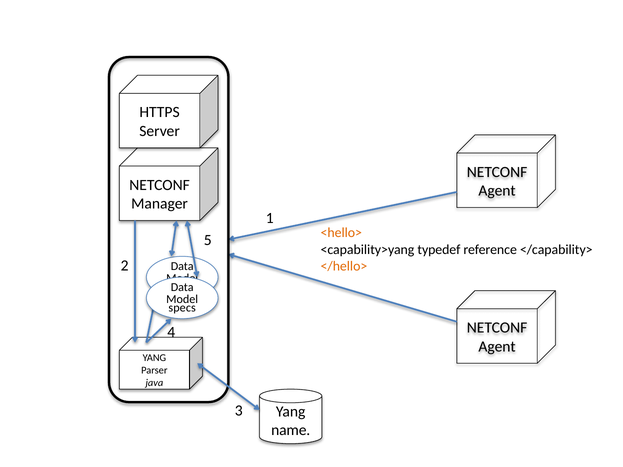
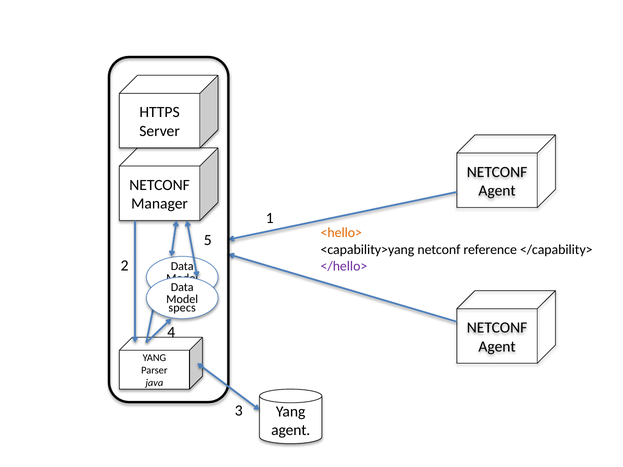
<capability>yang typedef: typedef -> netconf (439, 250)
</hello> colour: orange -> purple (344, 266)
name: name -> agent (291, 430)
